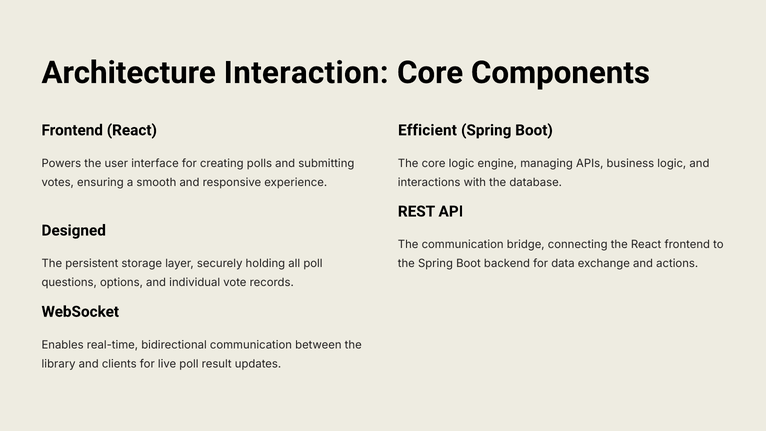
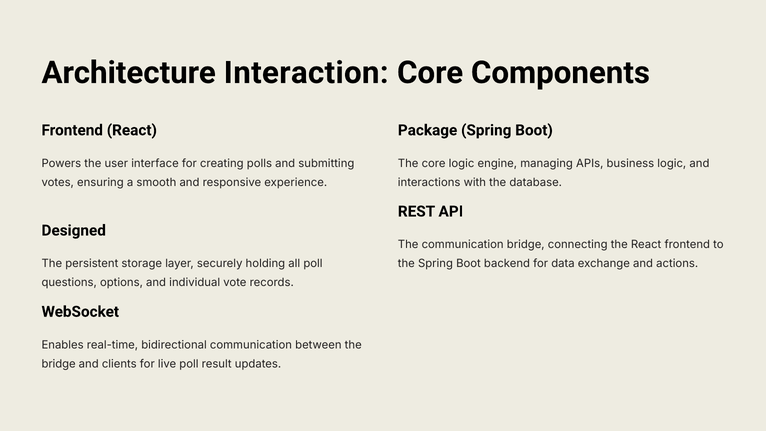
Efficient: Efficient -> Package (428, 130)
library: library -> bridge (59, 364)
